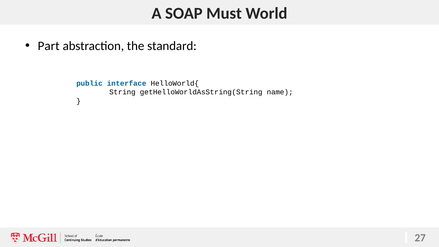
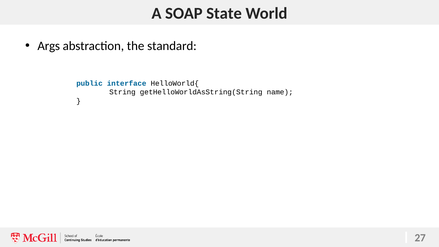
Must: Must -> State (224, 13)
Part: Part -> Args (49, 46)
